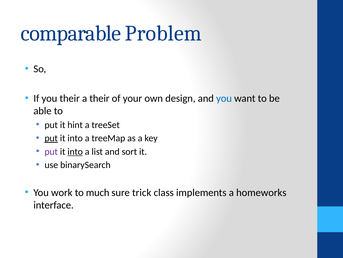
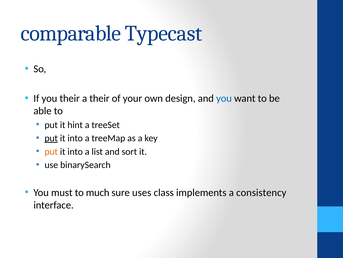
Problem: Problem -> Typecast (164, 33)
put colour: purple -> orange (51, 151)
into underline: present -> none (75, 151)
work: work -> must (62, 192)
trick: trick -> uses (142, 192)
homeworks: homeworks -> consistency (261, 192)
